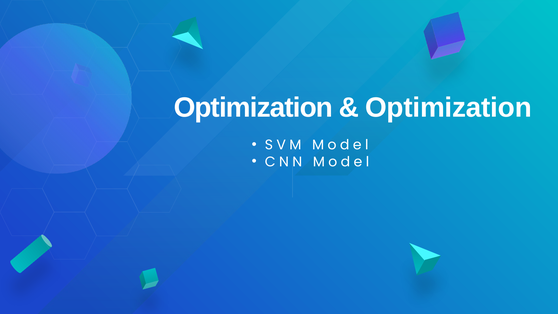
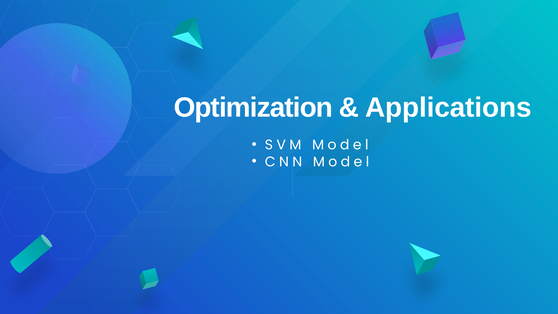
Optimization: Optimization -> Applications (448, 108)
